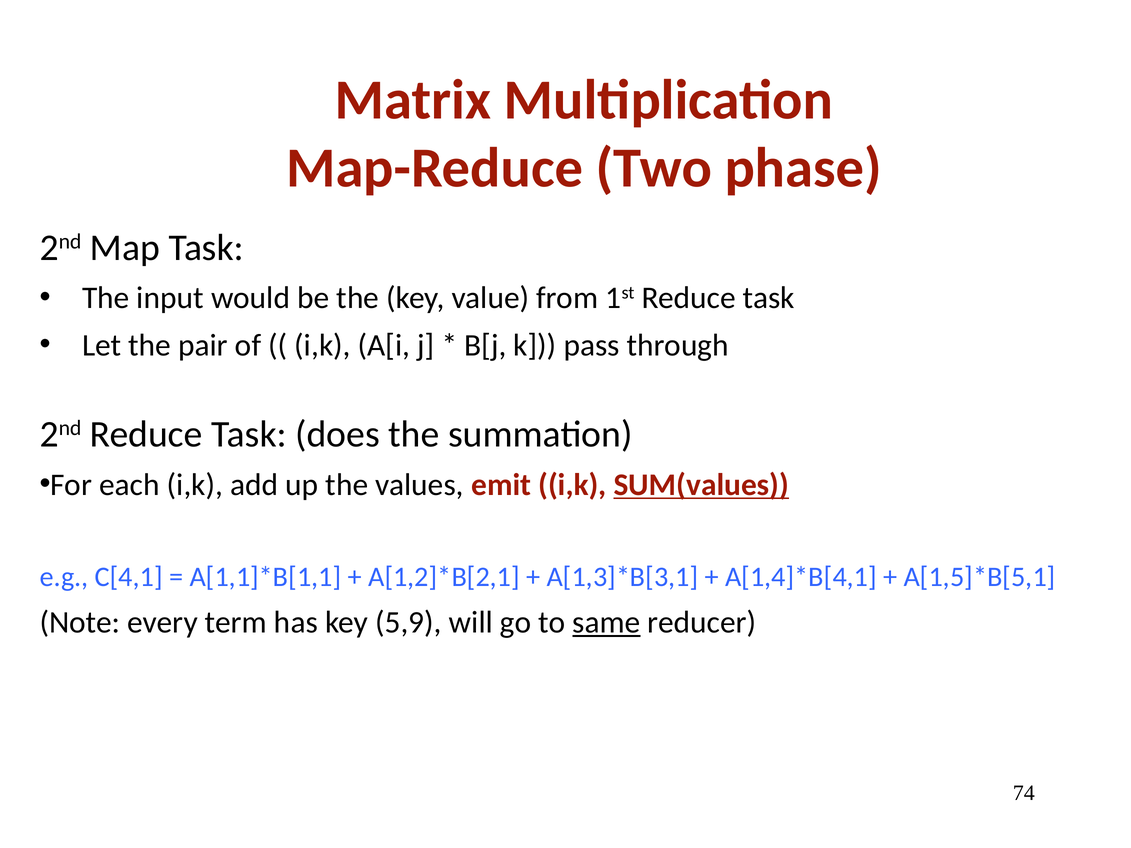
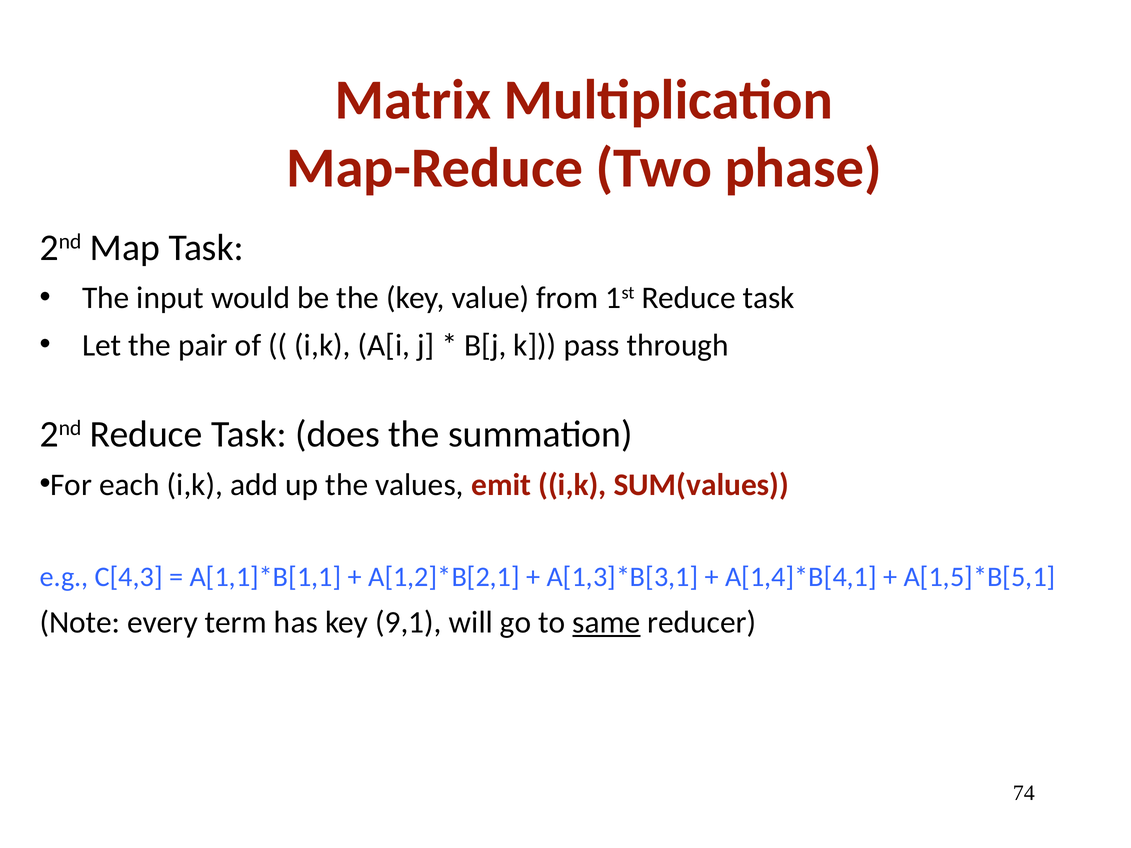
SUM(values underline: present -> none (701, 485)
C[4,1: C[4,1 -> C[4,3 (129, 577)
5,9: 5,9 -> 9,1 (408, 623)
